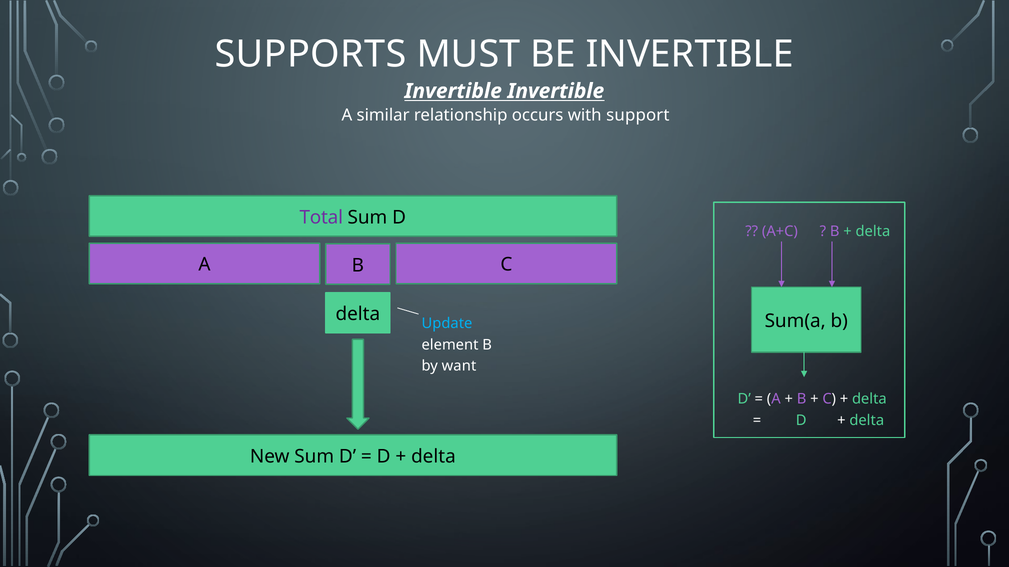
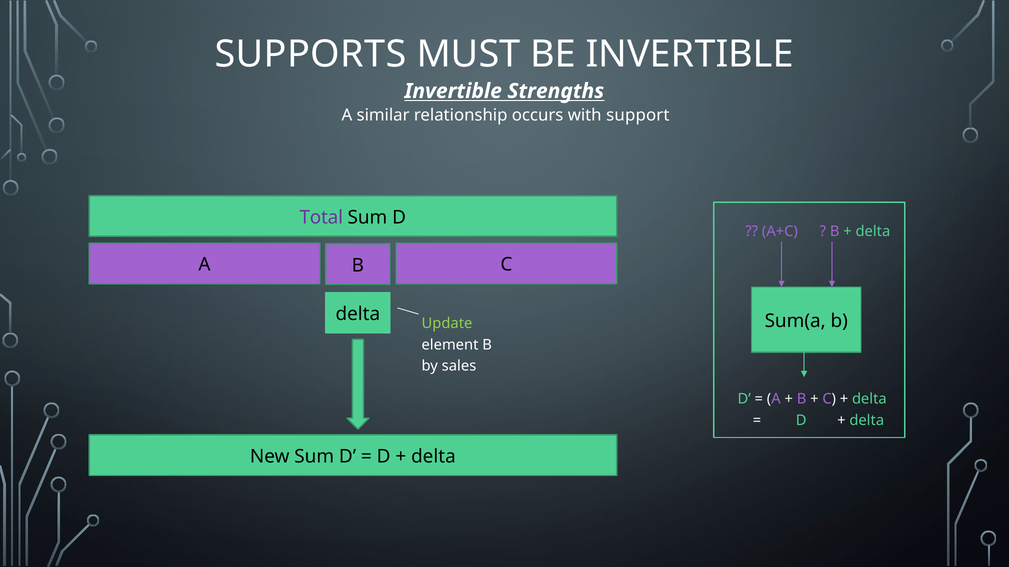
Invertible: Invertible -> Strengths (556, 91)
Update colour: light blue -> light green (447, 324)
want: want -> sales (459, 366)
